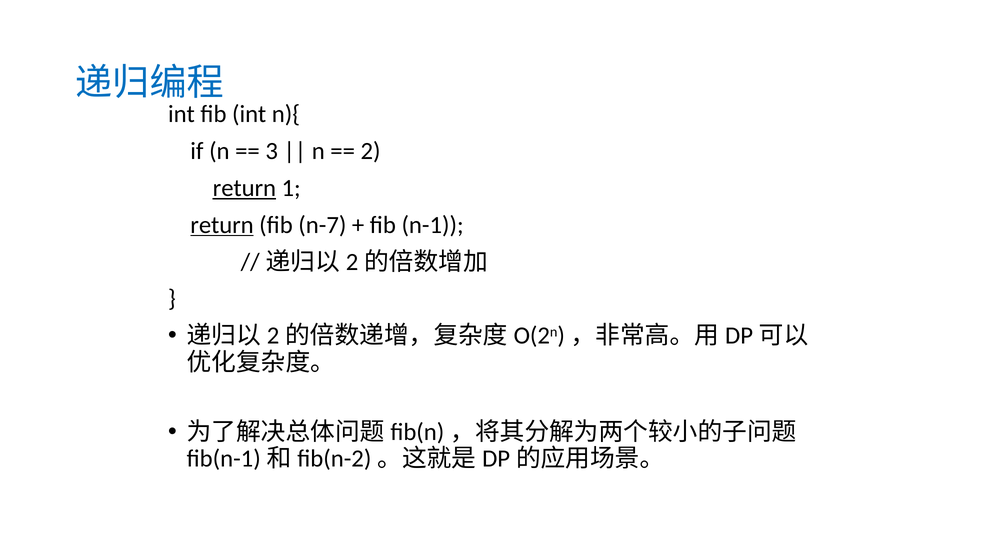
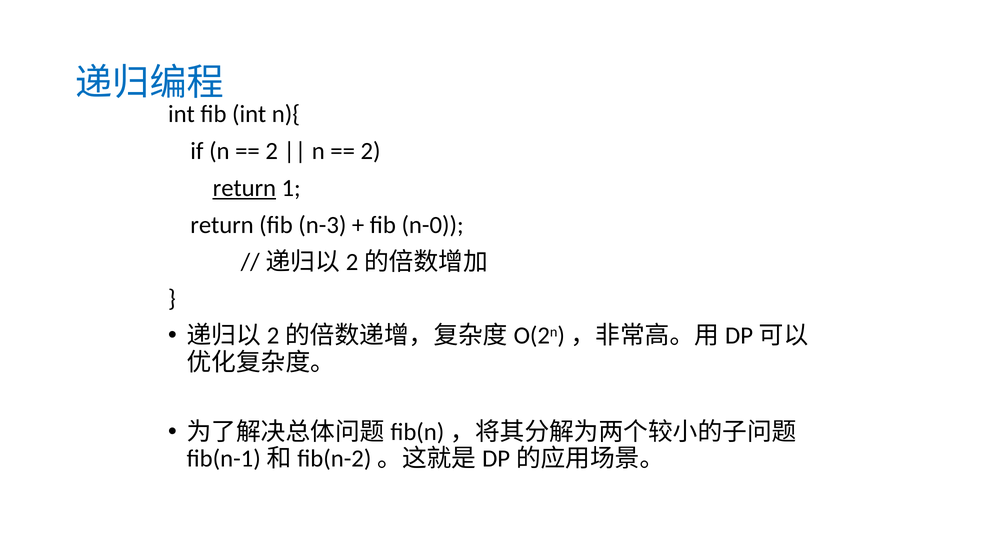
3: 3 -> 2 (272, 151)
return underline: present -> none (222, 225)
n-7: n-7 -> n-3 (322, 225)
n-1: n-1 -> n-0 (433, 225)
